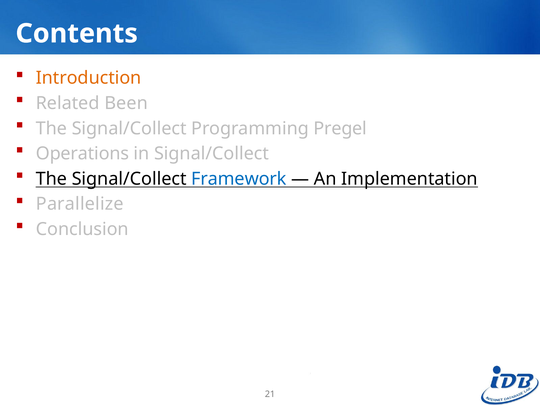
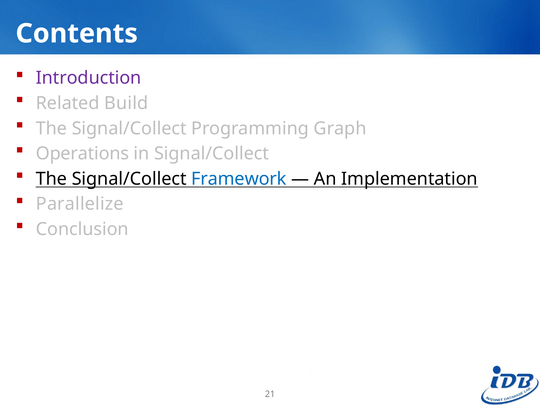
Introduction colour: orange -> purple (89, 78)
Been: Been -> Build (126, 103)
Pregel: Pregel -> Graph (340, 128)
